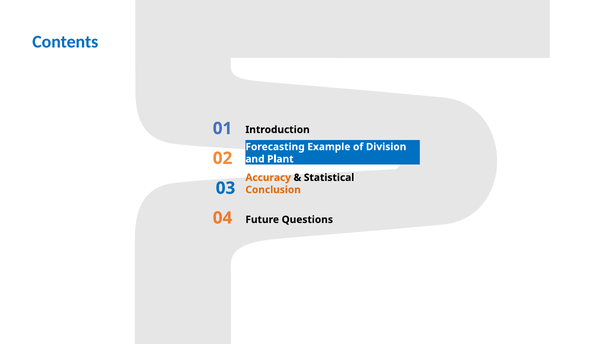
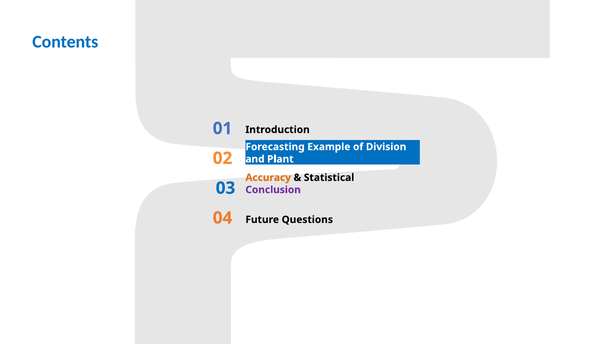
Conclusion colour: orange -> purple (273, 190)
